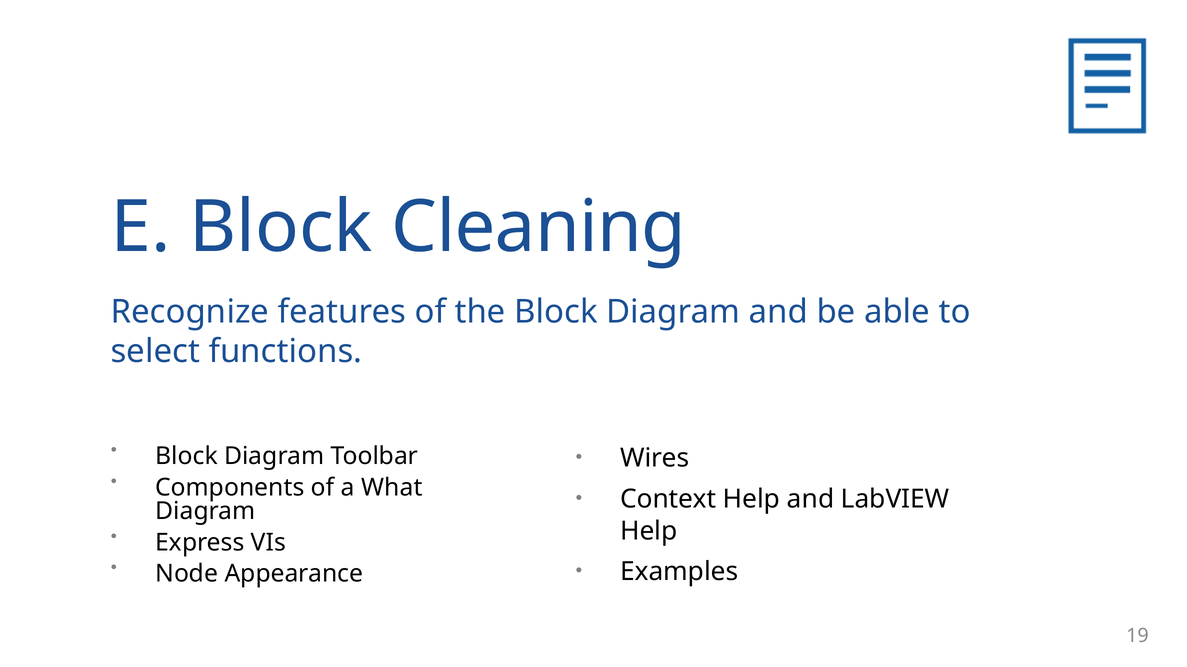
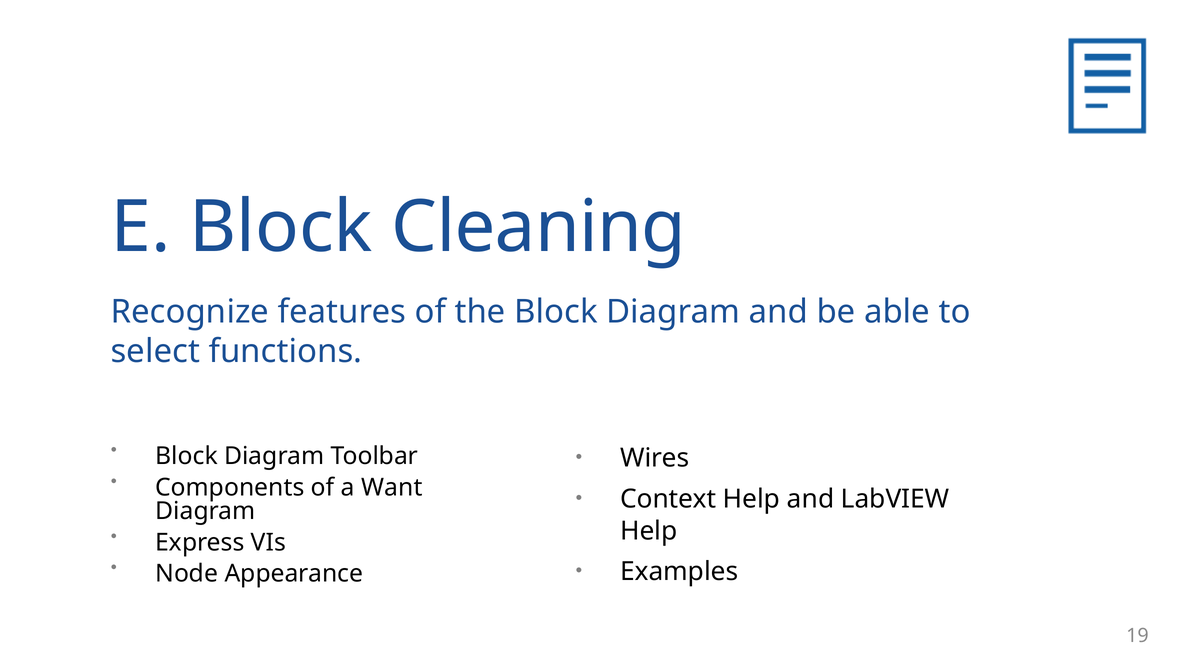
What: What -> Want (392, 488)
